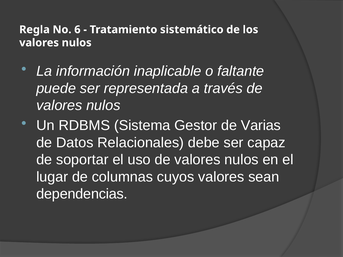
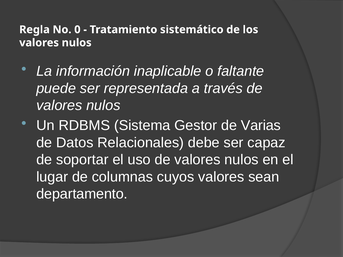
6: 6 -> 0 (77, 30)
dependencias: dependencias -> departamento (82, 194)
